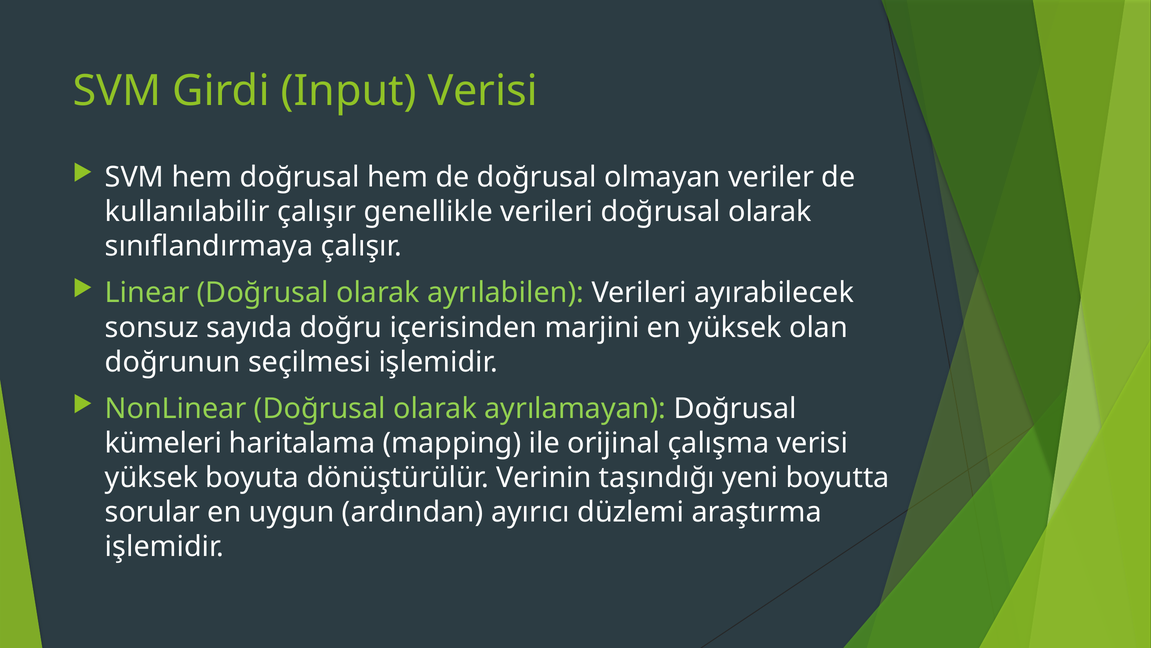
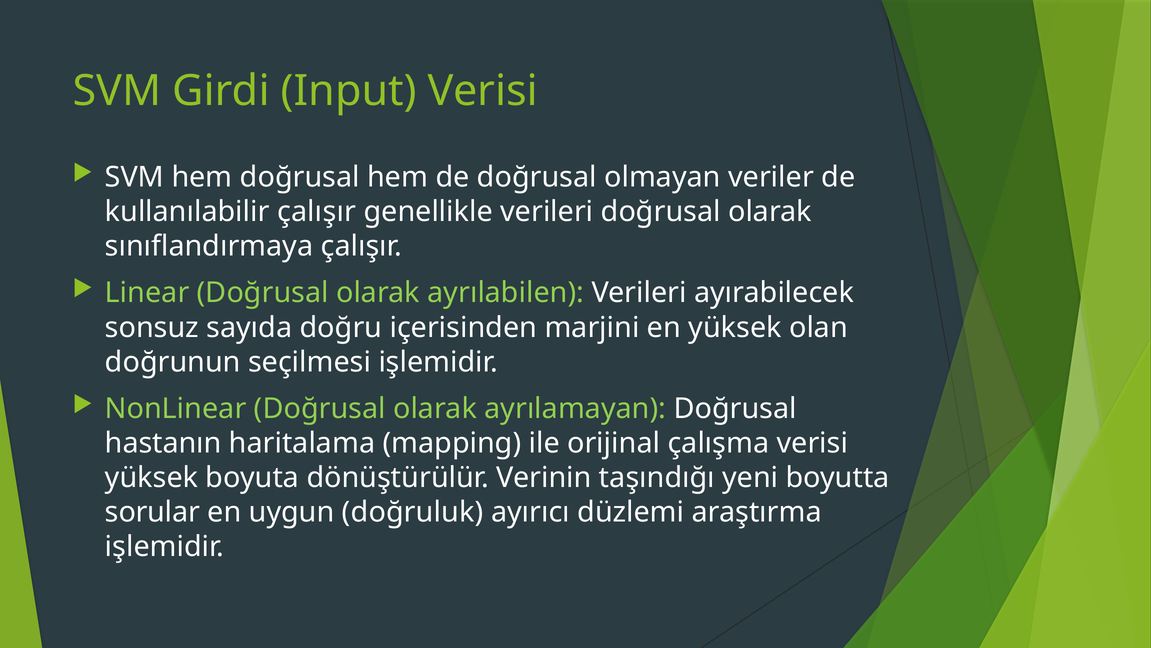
kümeleri: kümeleri -> hastanın (163, 443)
ardından: ardından -> doğruluk (413, 512)
